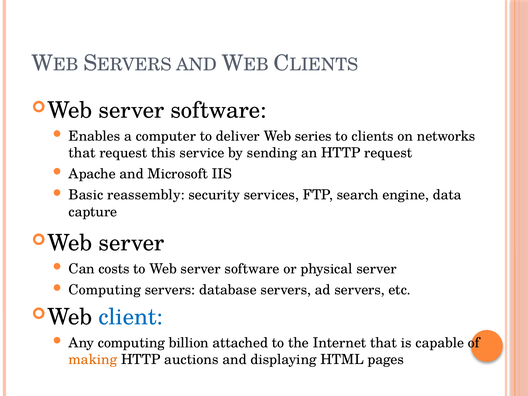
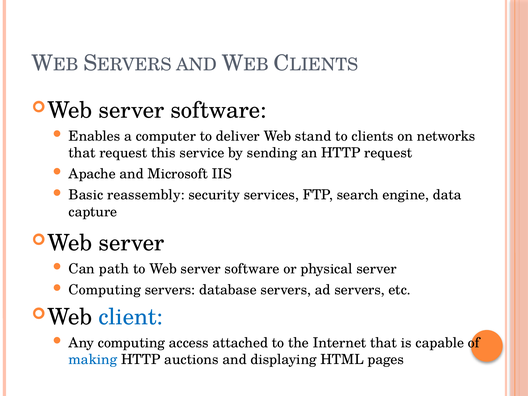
series: series -> stand (313, 136)
costs: costs -> path (114, 269)
billion: billion -> access (189, 343)
making colour: orange -> blue (93, 360)
